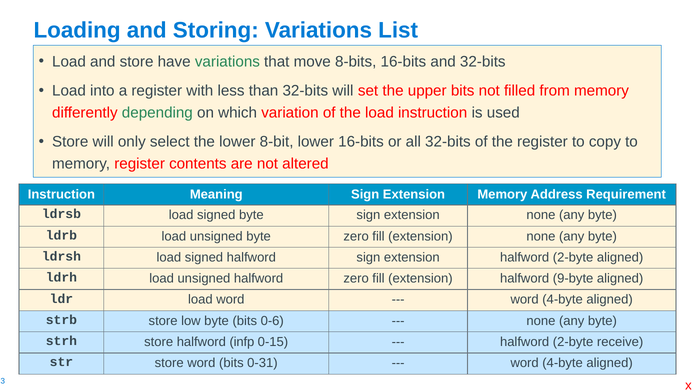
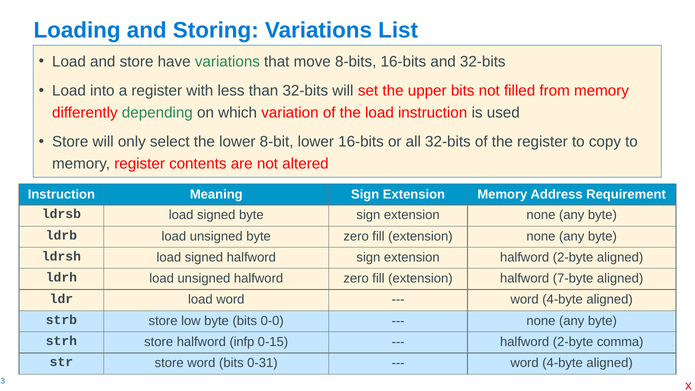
9-byte: 9-byte -> 7-byte (573, 278)
0-6: 0-6 -> 0-0 (272, 321)
receive: receive -> comma (620, 342)
